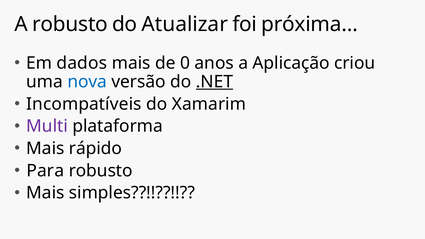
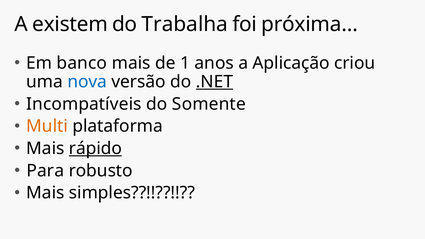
A robusto: robusto -> existem (70, 24)
Atualizar: Atualizar -> Trabalha (185, 24)
dados: dados -> banco (82, 63)
0: 0 -> 1 (185, 63)
Xamarim: Xamarim -> Somente (209, 104)
Multi colour: purple -> orange (47, 126)
rápido underline: none -> present (95, 149)
